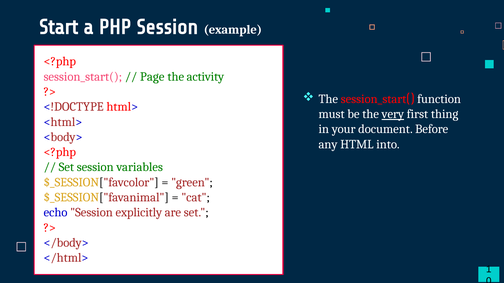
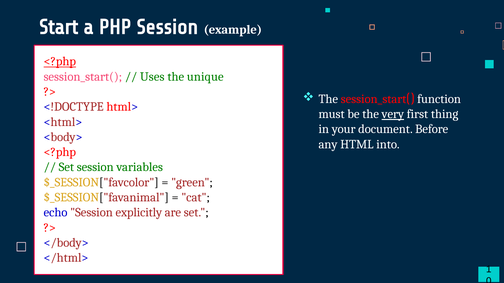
<?php underline: none -> present (60, 62)
Page: Page -> Uses (152, 77)
activity: activity -> unique (205, 77)
